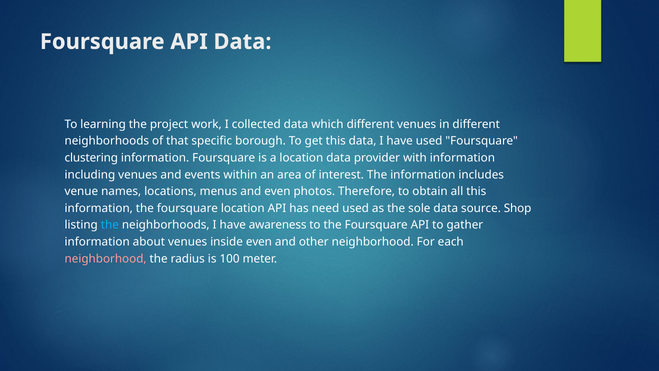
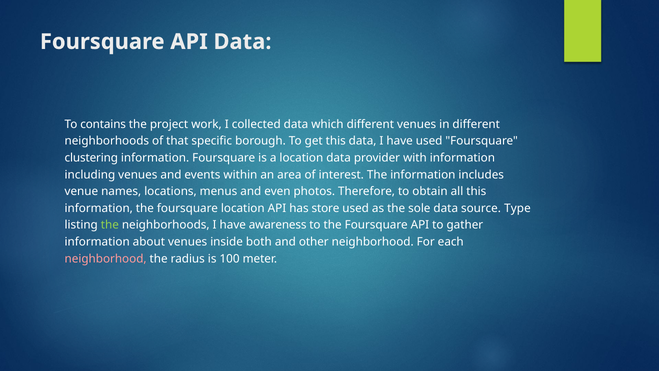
learning: learning -> contains (103, 124)
need: need -> store (325, 208)
Shop: Shop -> Type (517, 208)
the colour: light blue -> light green (110, 225)
inside even: even -> both (259, 242)
